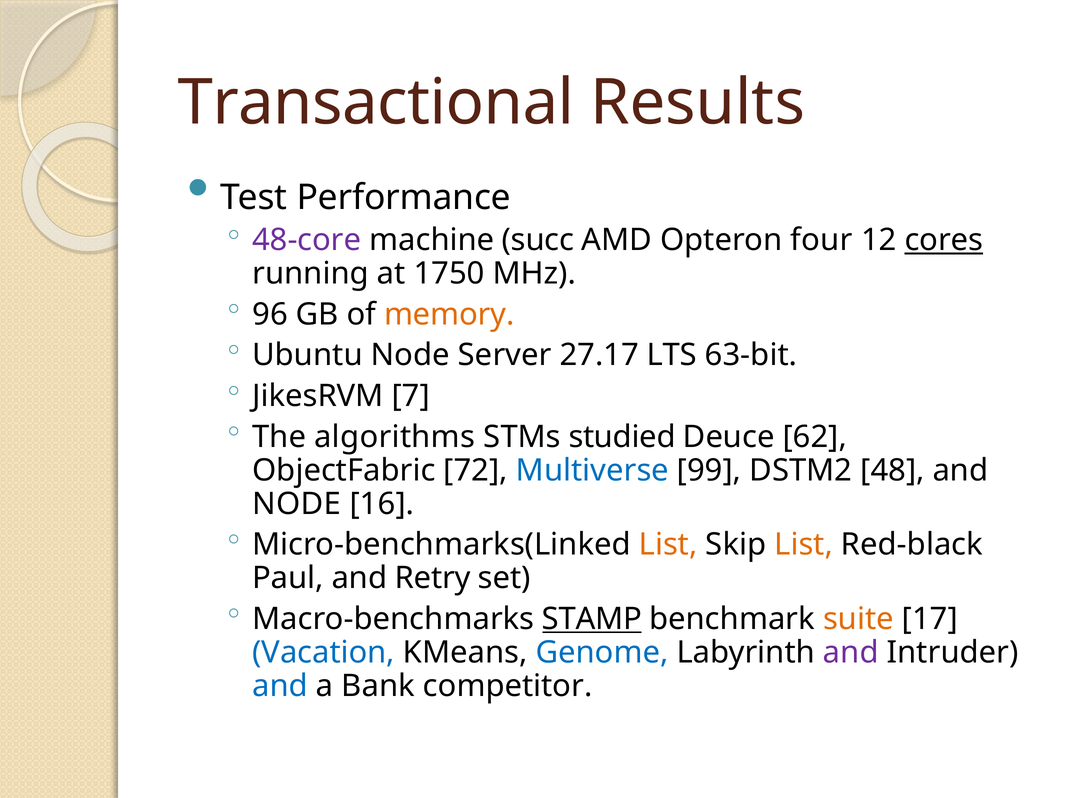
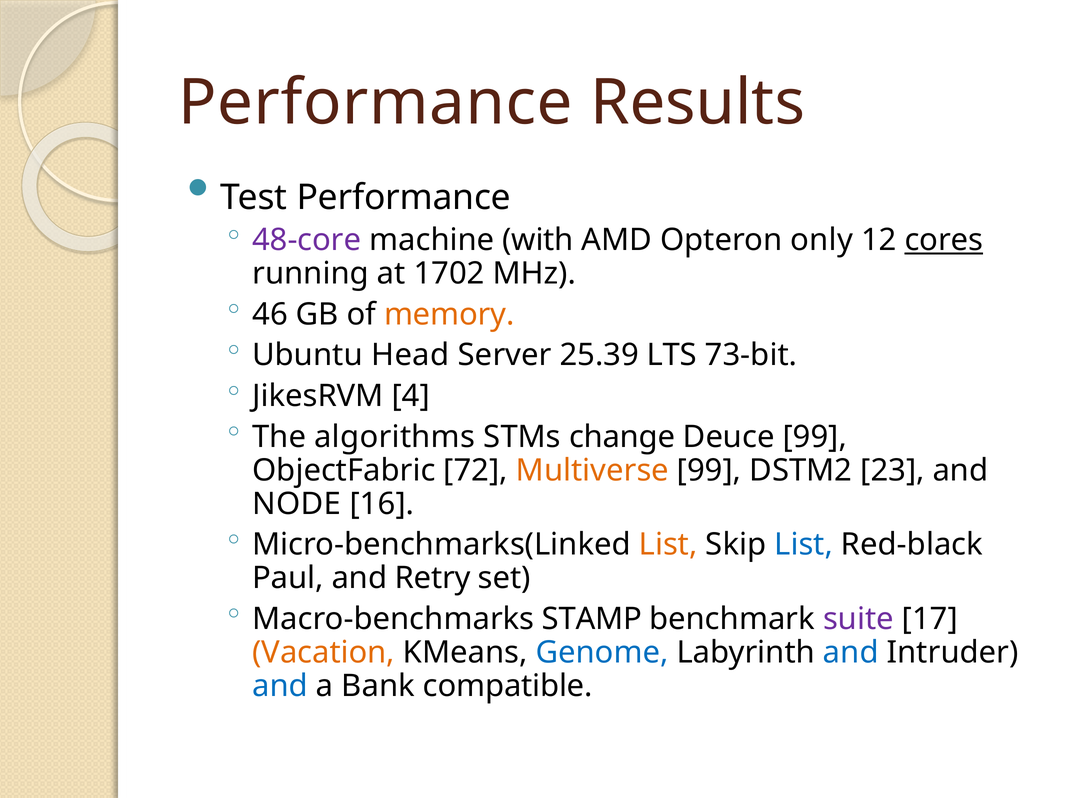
Transactional: Transactional -> Performance (375, 103)
succ: succ -> with (538, 240)
four: four -> only (822, 240)
1750: 1750 -> 1702 (449, 274)
96: 96 -> 46 (270, 315)
Ubuntu Node: Node -> Head (410, 356)
27.17: 27.17 -> 25.39 (599, 356)
63-bit: 63-bit -> 73-bit (751, 356)
7: 7 -> 4 (411, 396)
studied: studied -> change (622, 437)
Deuce 62: 62 -> 99 (815, 437)
Multiverse colour: blue -> orange (592, 471)
48: 48 -> 23 (892, 471)
List colour: orange -> blue (804, 545)
STAMP underline: present -> none (592, 620)
suite colour: orange -> purple (858, 620)
Vacation colour: blue -> orange (324, 653)
and colour: purple -> blue (851, 653)
competitor: competitor -> compatible (508, 687)
